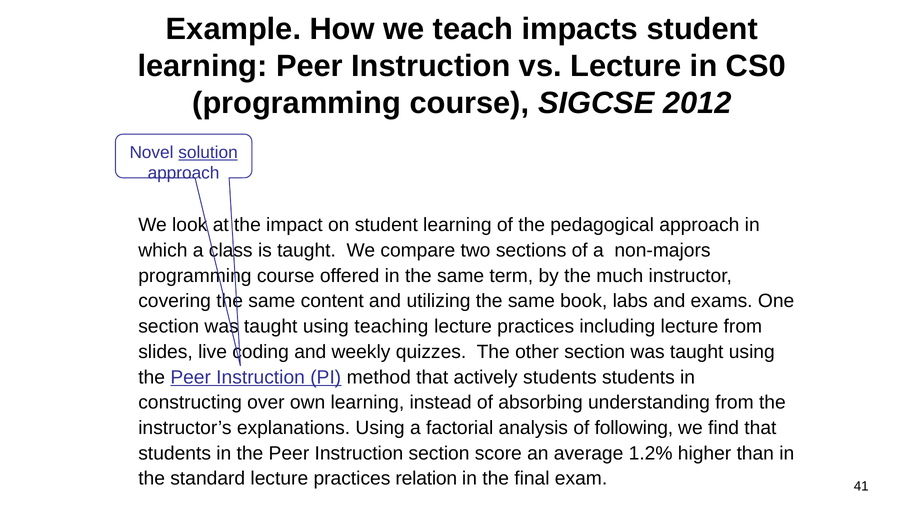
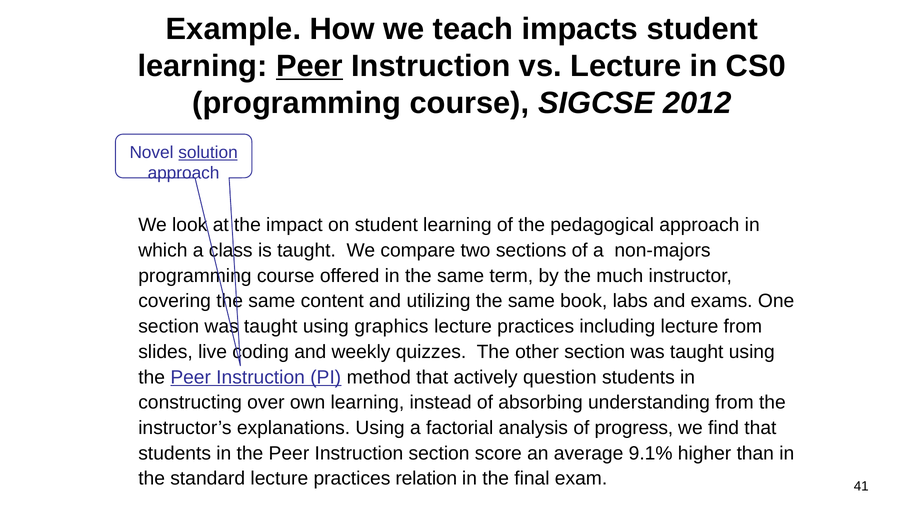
Peer underline: none -> present (309, 66)
teaching: teaching -> graphics (391, 327)
actively students: students -> question (560, 378)
following: following -> progress (634, 429)
1.2%: 1.2% -> 9.1% (651, 454)
